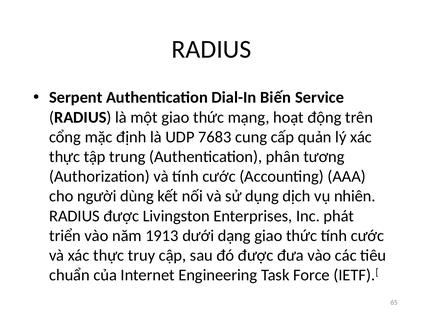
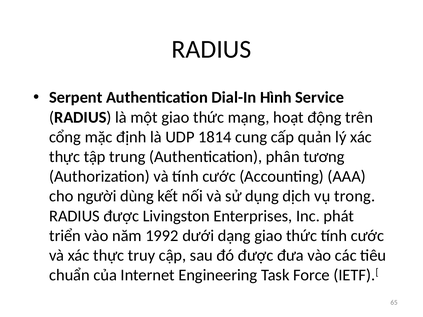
Biến: Biến -> Hình (276, 98)
7683: 7683 -> 1814 (215, 137)
nhiên: nhiên -> trong (355, 196)
1913: 1913 -> 1992 (162, 236)
